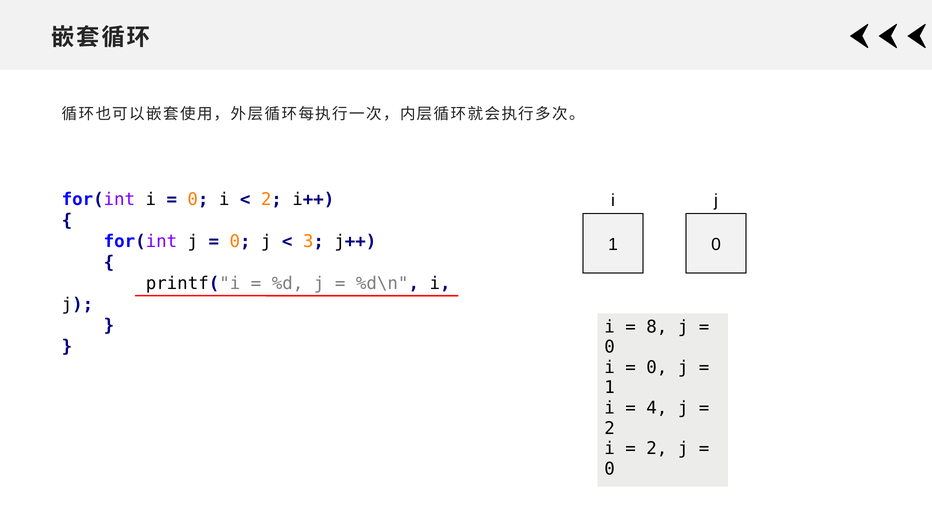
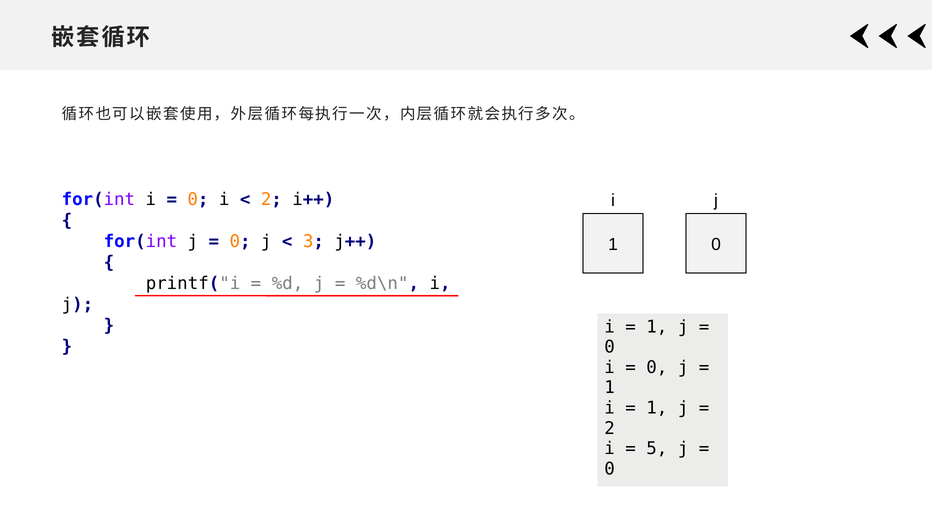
8: 8 -> 1 (657, 327)
4: 4 -> 1 (657, 408)
2: 2 -> 5 (657, 449)
